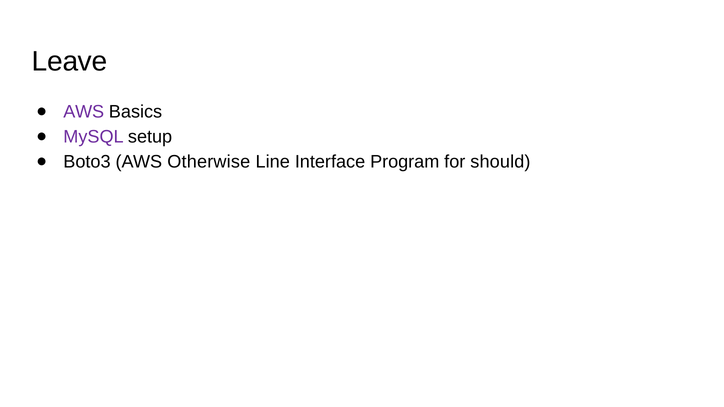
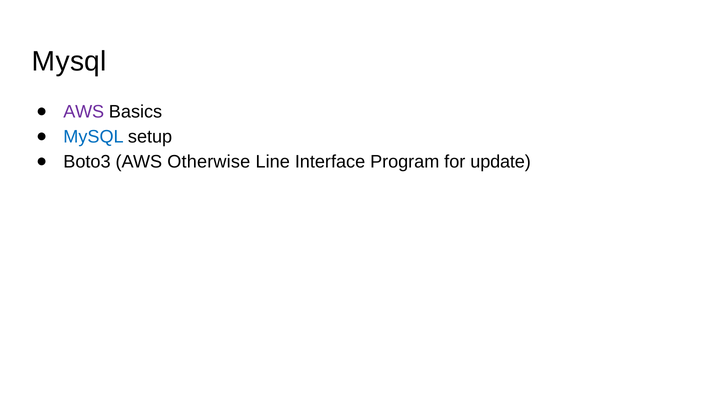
Leave: Leave -> Mysql (69, 61)
MySQL colour: purple -> blue (93, 137)
should: should -> update (501, 162)
